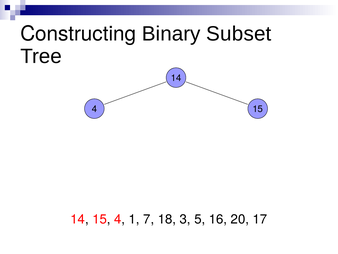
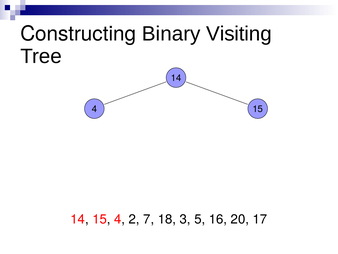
Subset: Subset -> Visiting (239, 34)
1: 1 -> 2 (134, 219)
